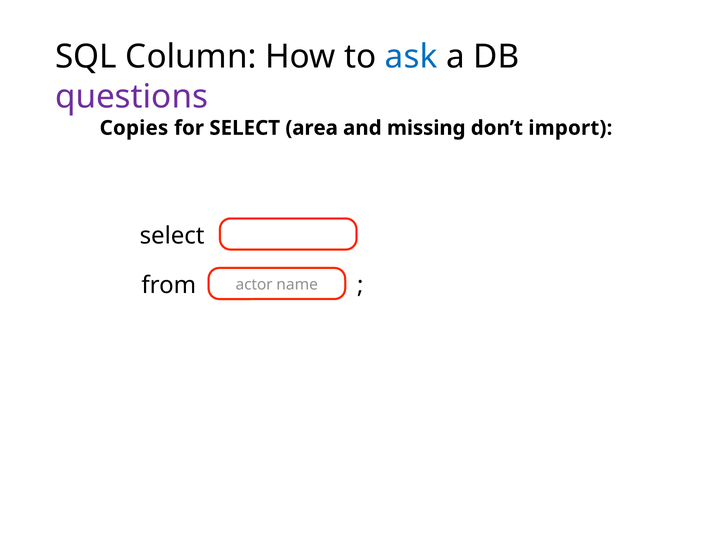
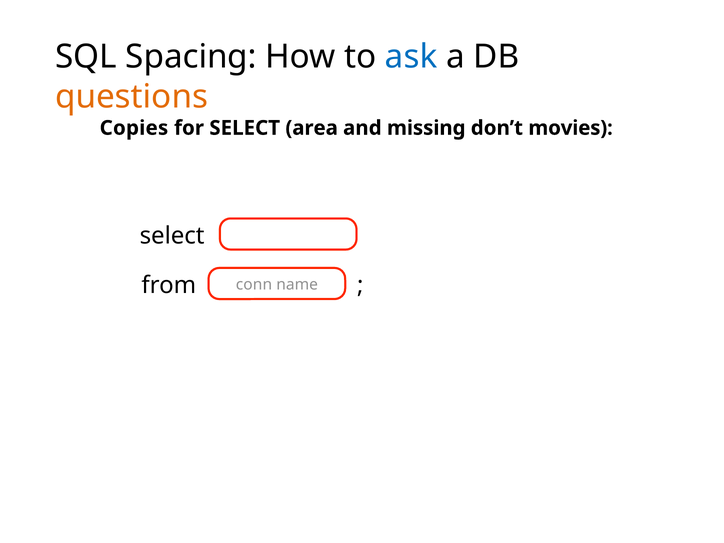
Column: Column -> Spacing (191, 57)
questions colour: purple -> orange (132, 97)
import: import -> movies (571, 128)
actor: actor -> conn (254, 285)
